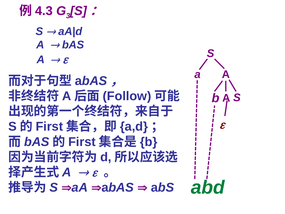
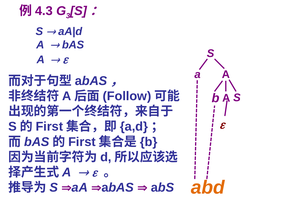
abd colour: green -> orange (208, 187)
